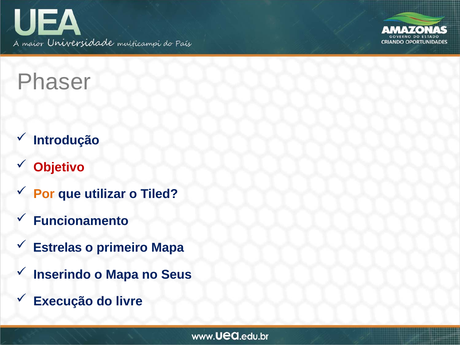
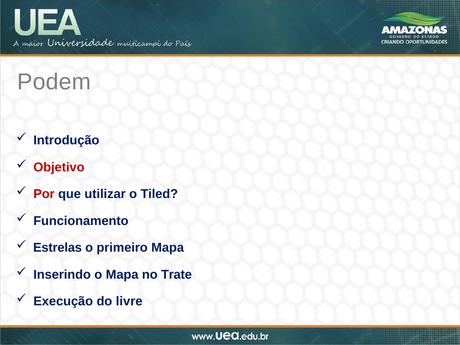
Phaser: Phaser -> Podem (54, 82)
Por colour: orange -> red (44, 194)
Seus: Seus -> Trate (177, 275)
